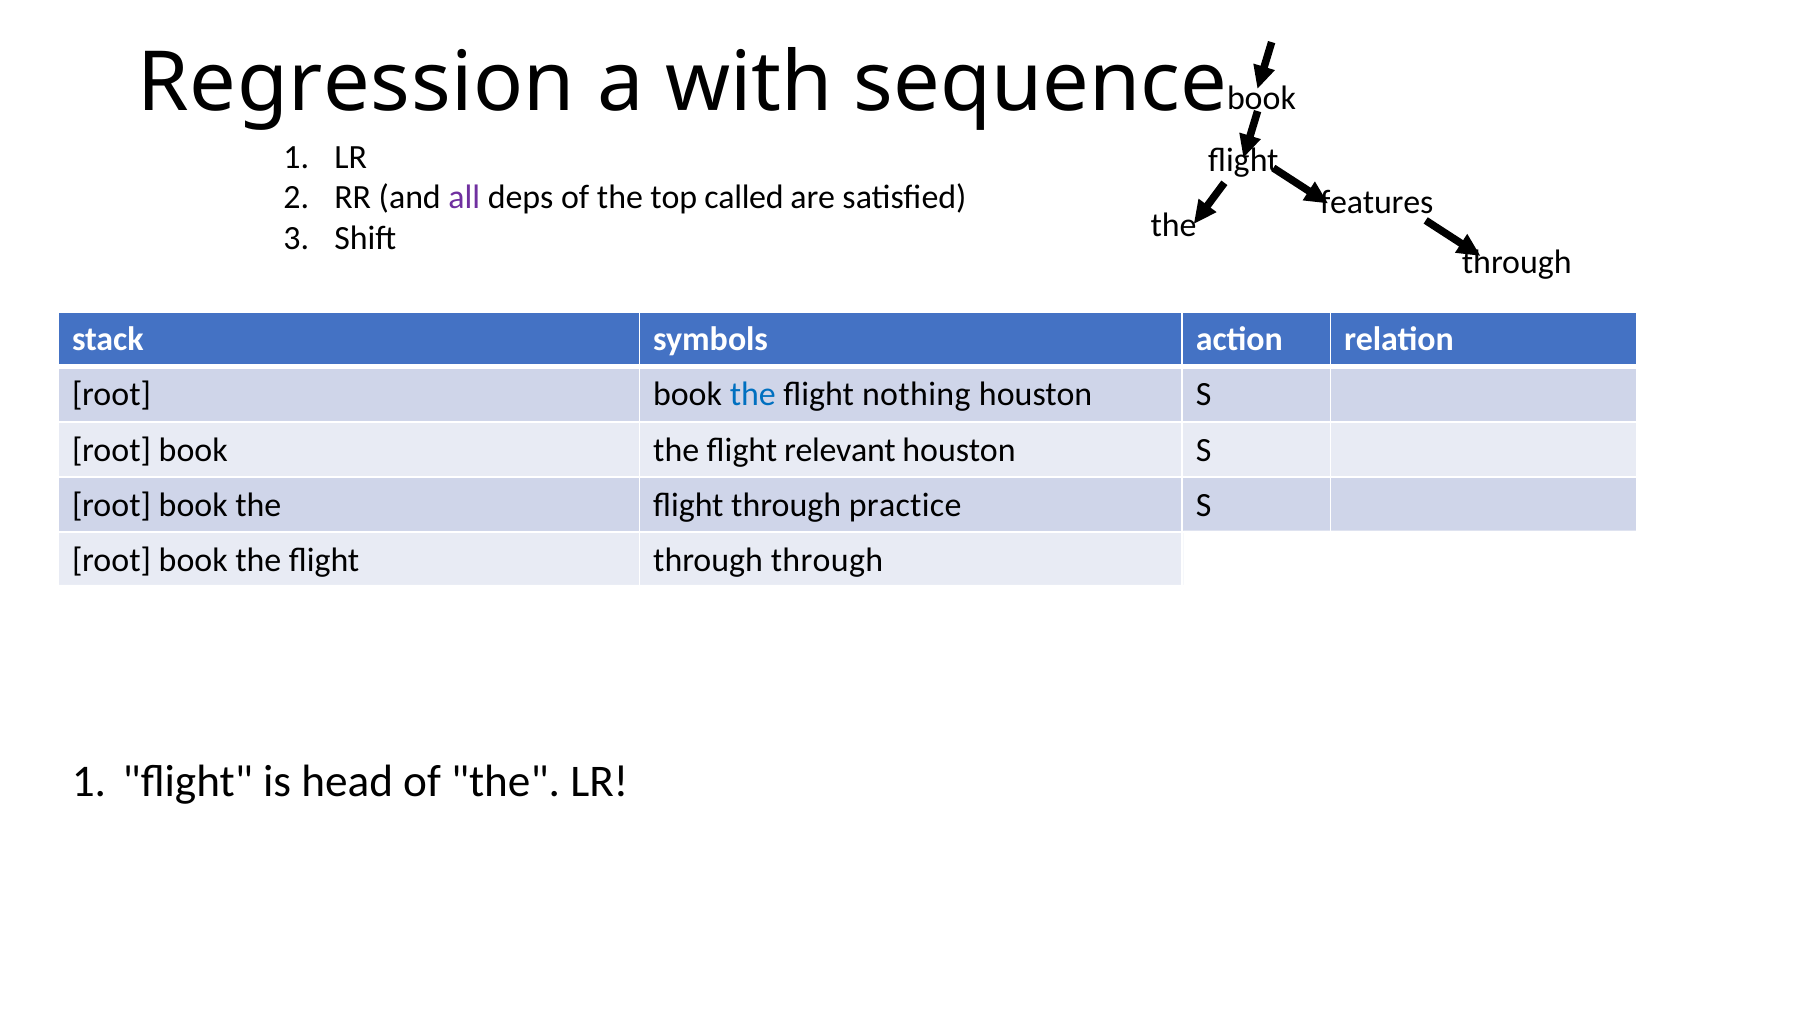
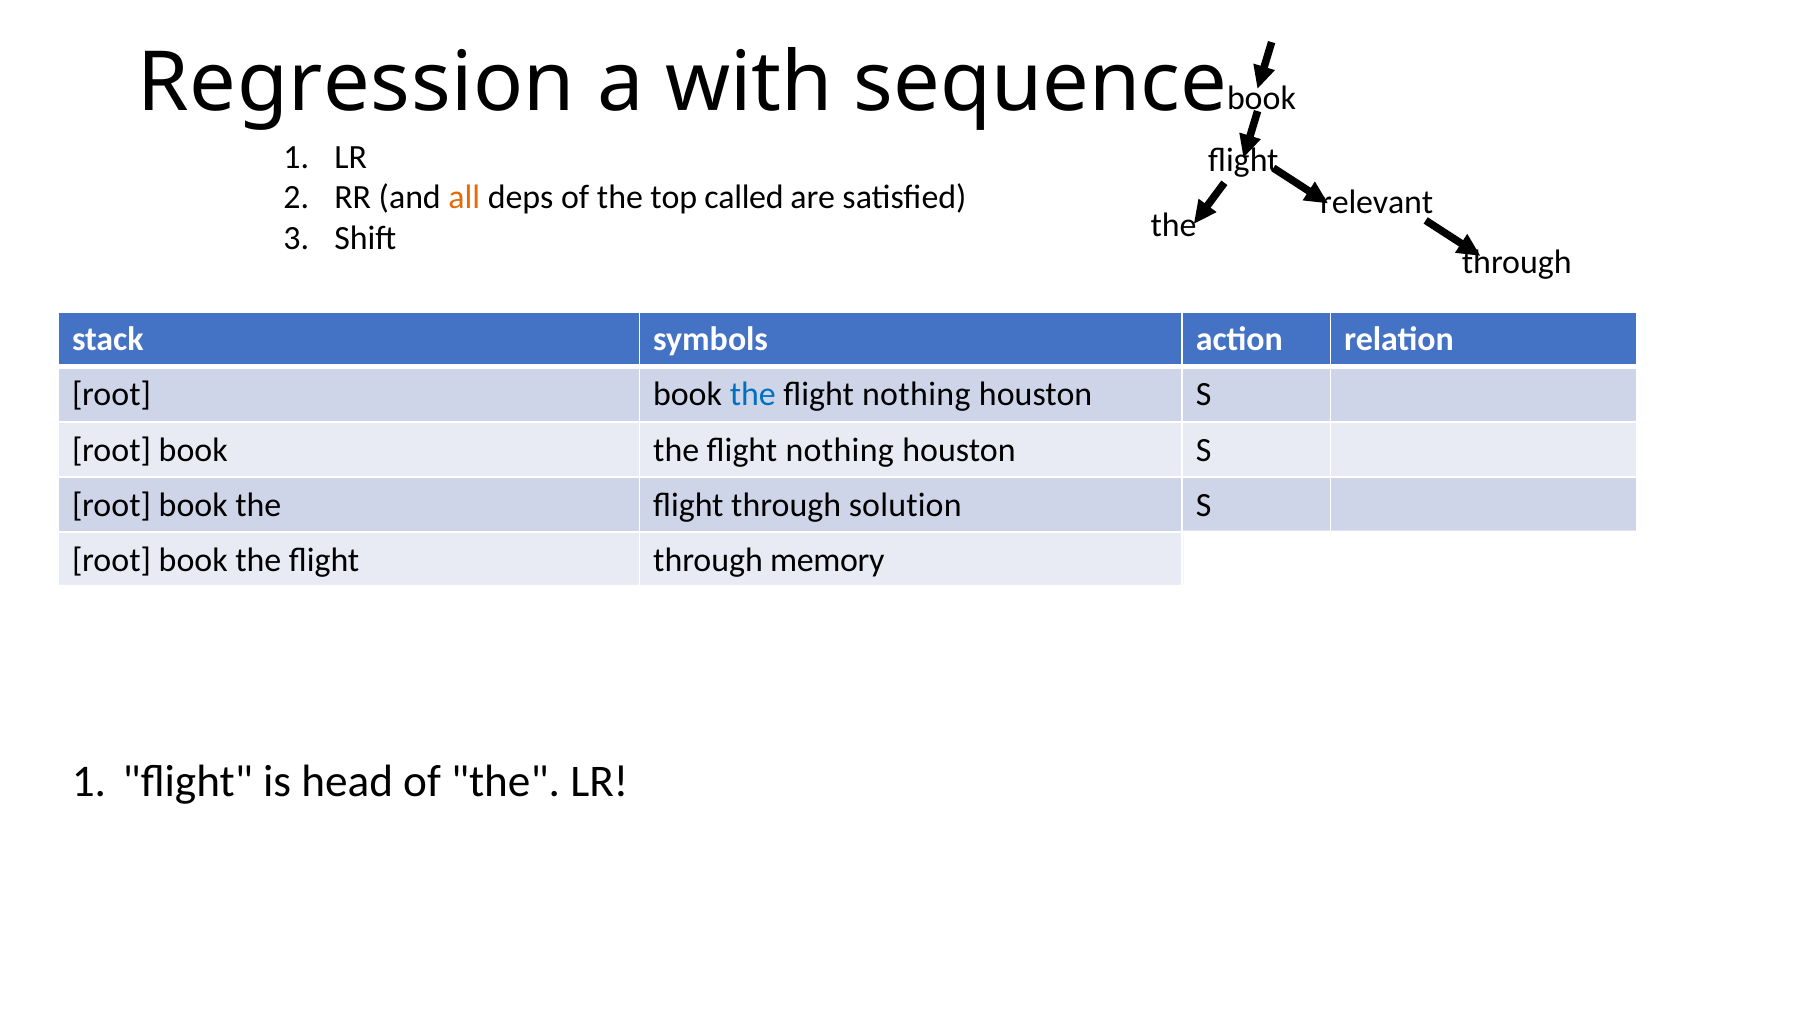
all colour: purple -> orange (464, 198)
features: features -> relevant (1377, 202)
relevant: relevant -> nothing (840, 450)
practice: practice -> solution (905, 505)
through through: through -> memory (827, 560)
